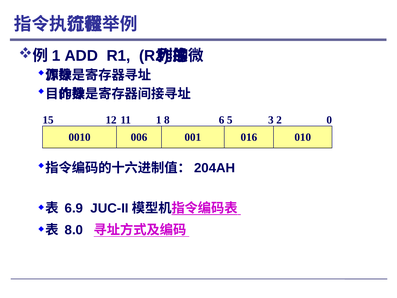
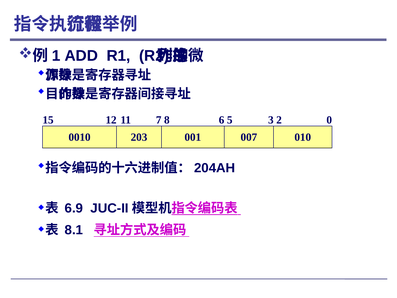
11 1: 1 -> 7 (159, 120)
006: 006 -> 203 (139, 137)
016: 016 -> 007 (249, 137)
8.0: 8.0 -> 8.1 (74, 230)
